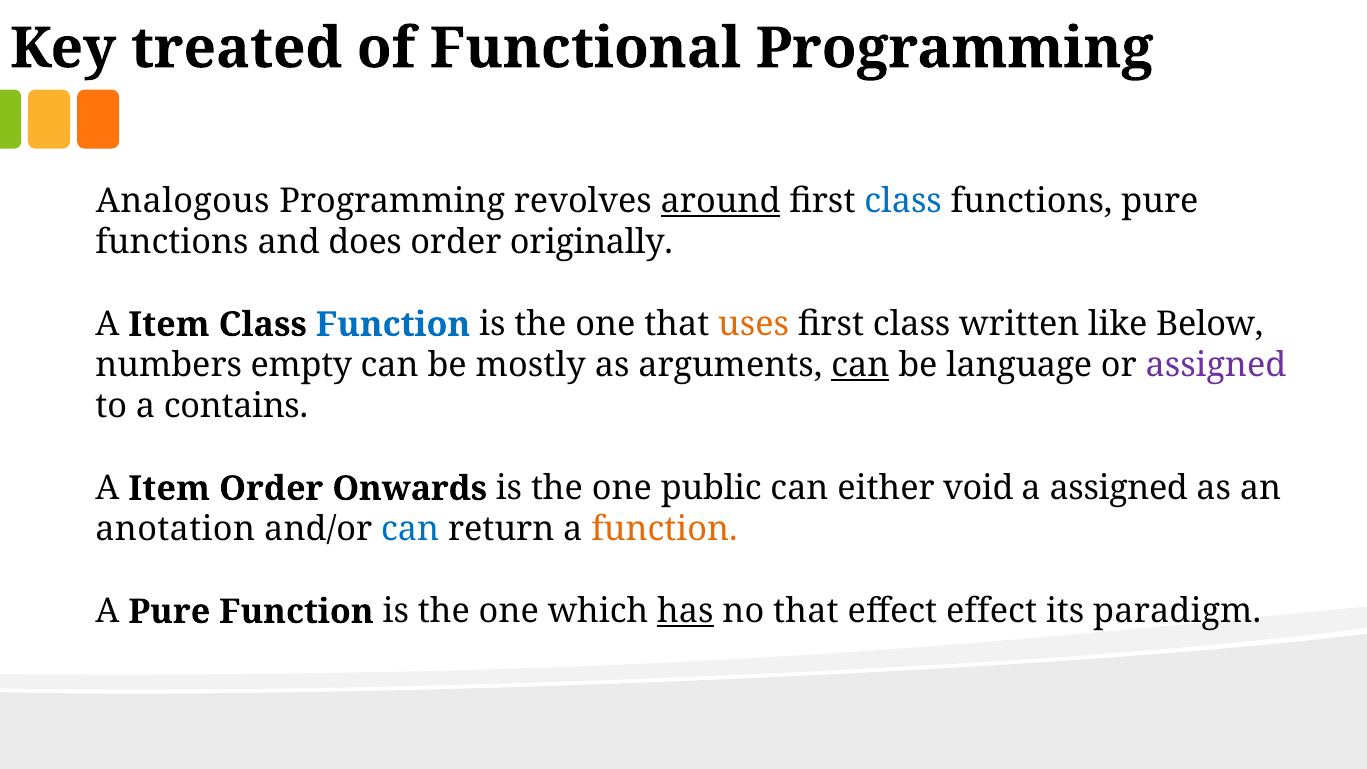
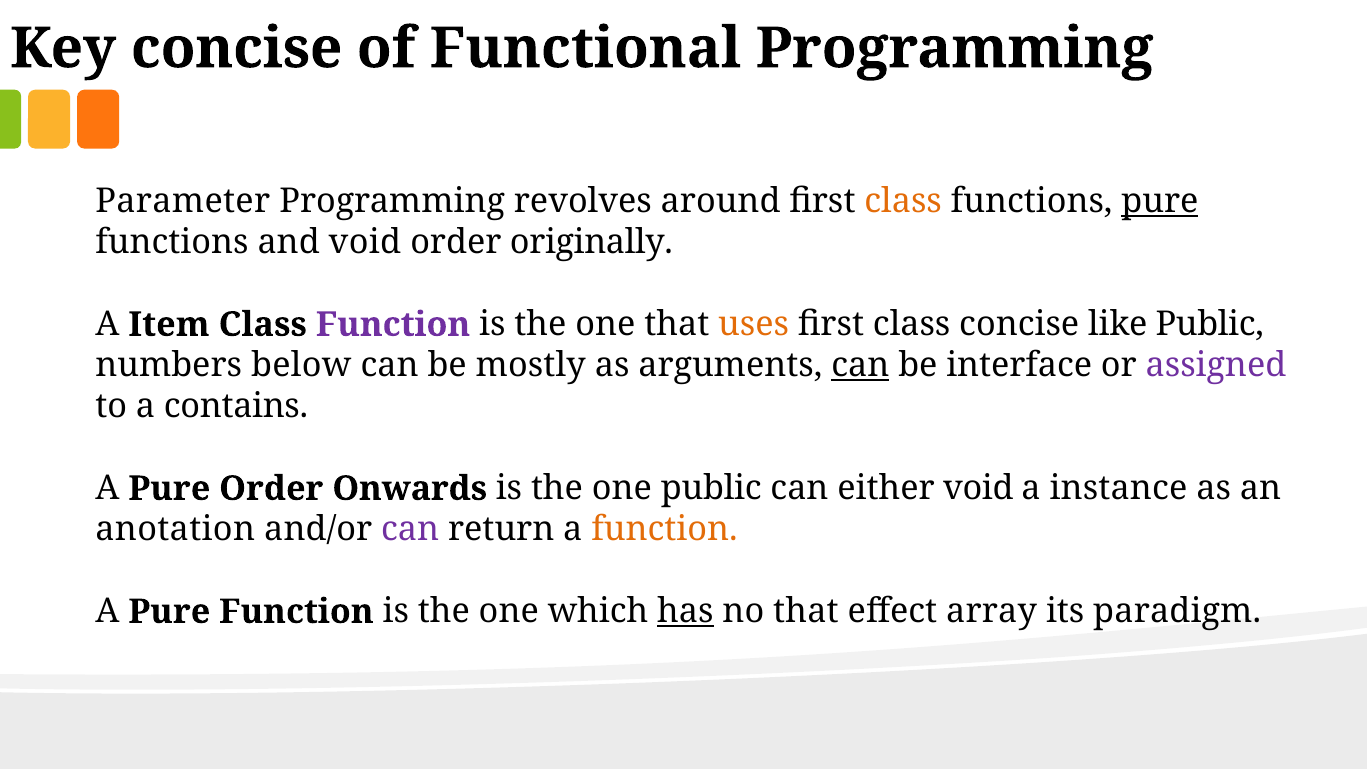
Key treated: treated -> concise (237, 48)
Analogous: Analogous -> Parameter (183, 202)
around underline: present -> none (721, 202)
class colour: blue -> orange (903, 202)
pure underline: none -> present (1160, 202)
and does: does -> void (365, 243)
Function colour: blue -> purple (393, 325)
class written: written -> concise (1019, 325)
like Below: Below -> Public (1210, 325)
empty: empty -> below (301, 366)
language: language -> interface (1019, 366)
Item: Item -> Pure (169, 489)
a assigned: assigned -> instance (1119, 489)
can colour: blue -> purple (410, 530)
effect effect: effect -> array (991, 612)
